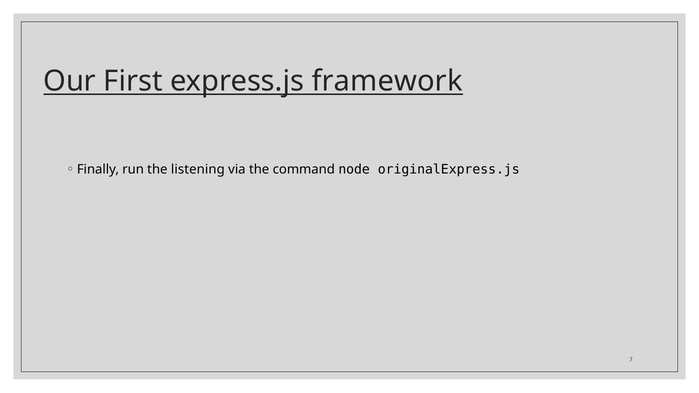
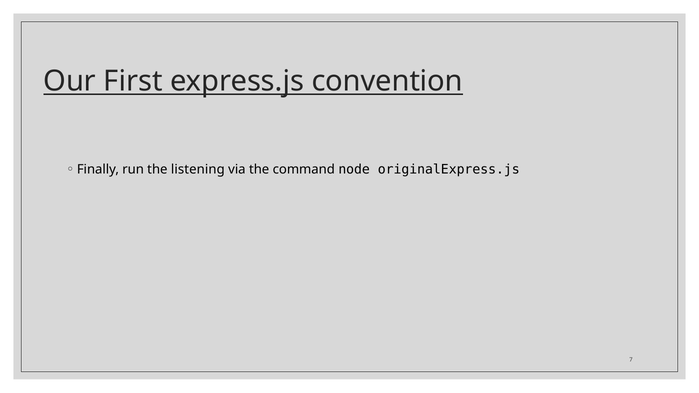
framework: framework -> convention (387, 81)
